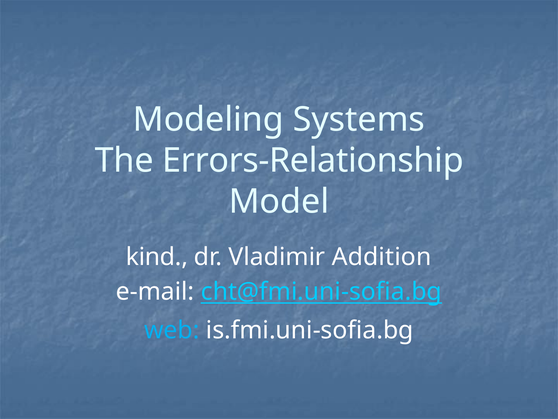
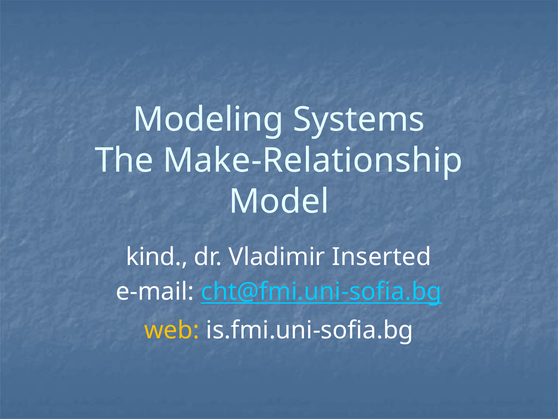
Errors-Relationship: Errors-Relationship -> Make-Relationship (313, 160)
Addition: Addition -> Inserted (382, 257)
web colour: light blue -> yellow (172, 330)
